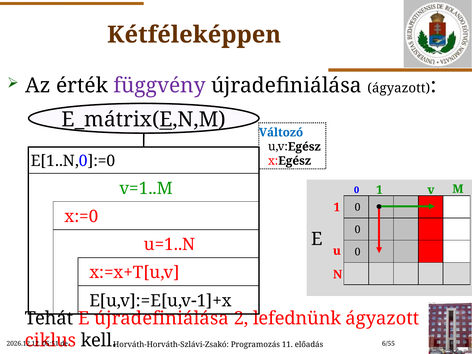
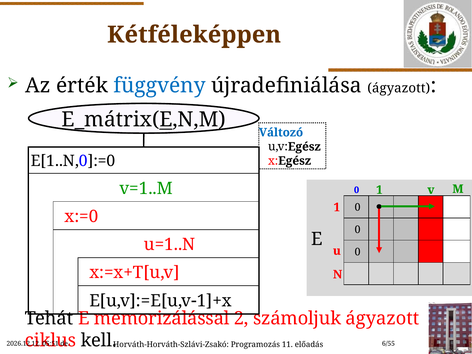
függvény colour: purple -> blue (160, 86)
E újradefiniálása: újradefiniálása -> memorizálással (162, 319)
lefednünk: lefednünk -> számoljuk (297, 319)
